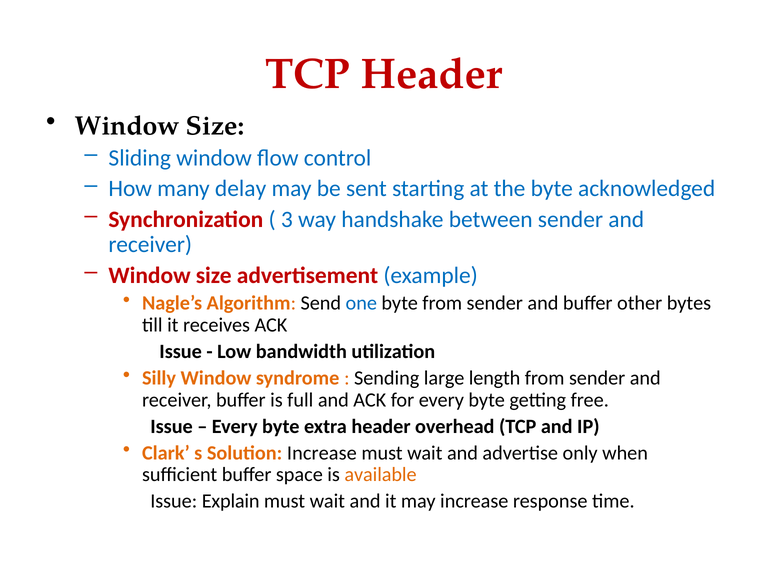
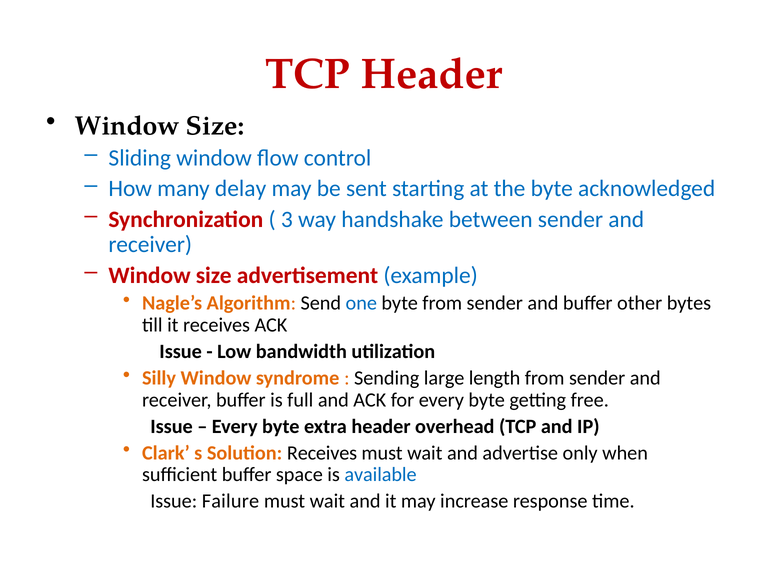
Solution Increase: Increase -> Receives (322, 453)
available colour: orange -> blue (381, 475)
Explain: Explain -> Failure (230, 501)
